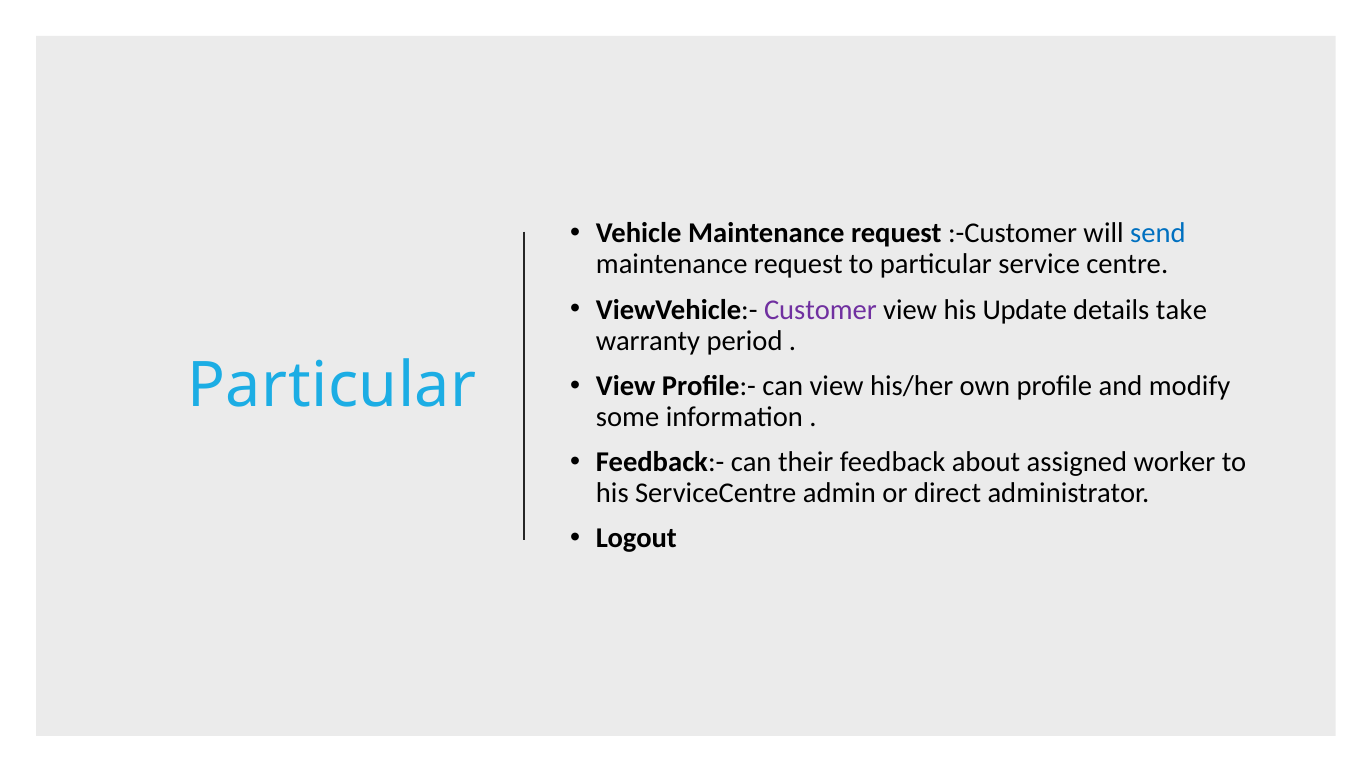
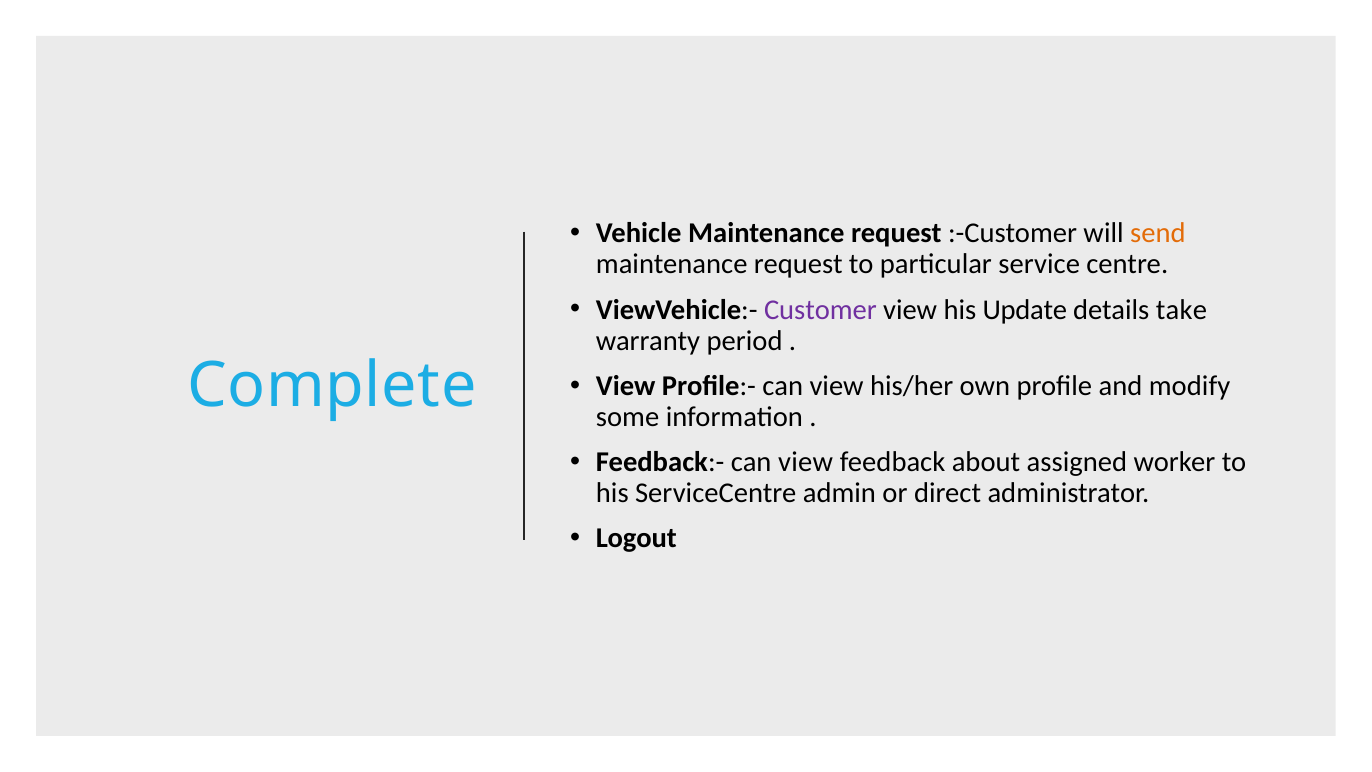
send colour: blue -> orange (1158, 233)
Particular: Particular -> Complete (332, 385)
Feedback:- can their: their -> view (806, 462)
